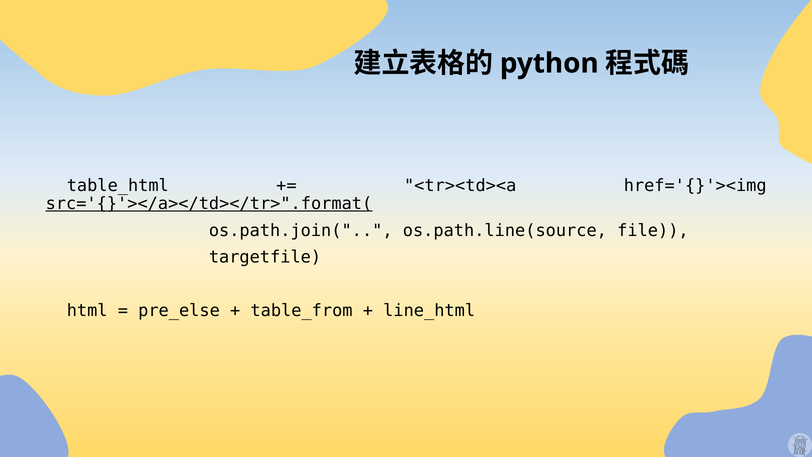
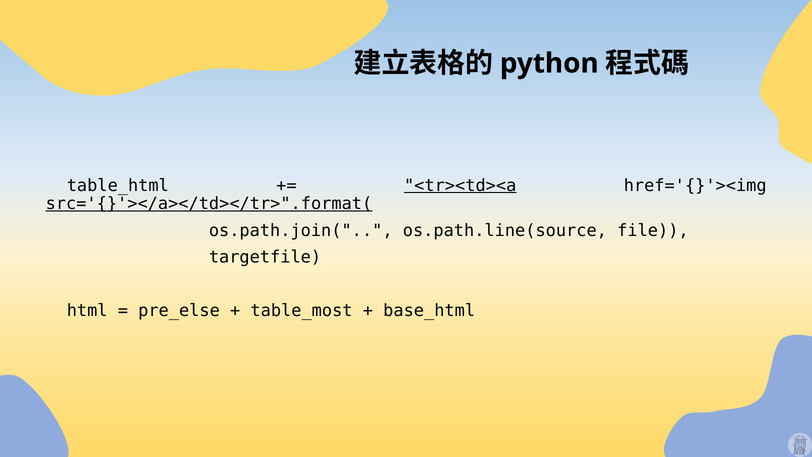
<tr><td><a underline: none -> present (460, 185)
table_from: table_from -> table_most (302, 311)
line_html: line_html -> base_html (429, 311)
